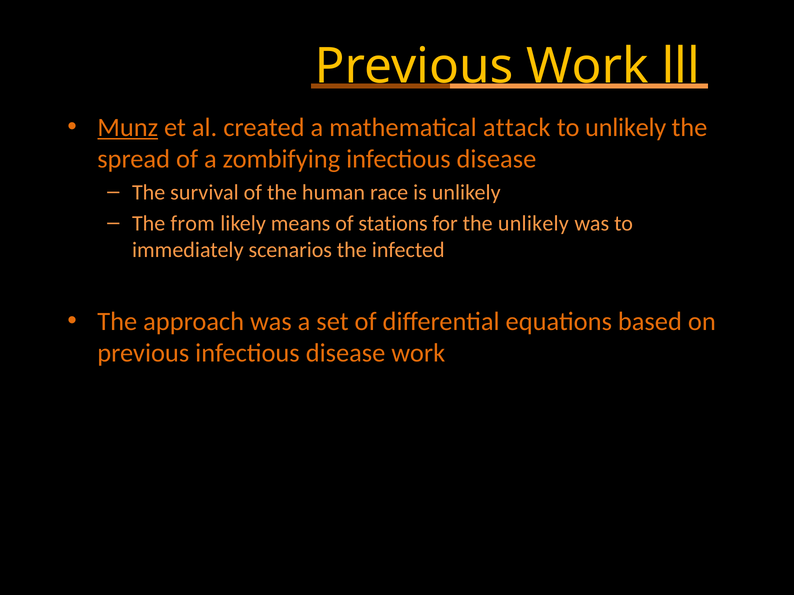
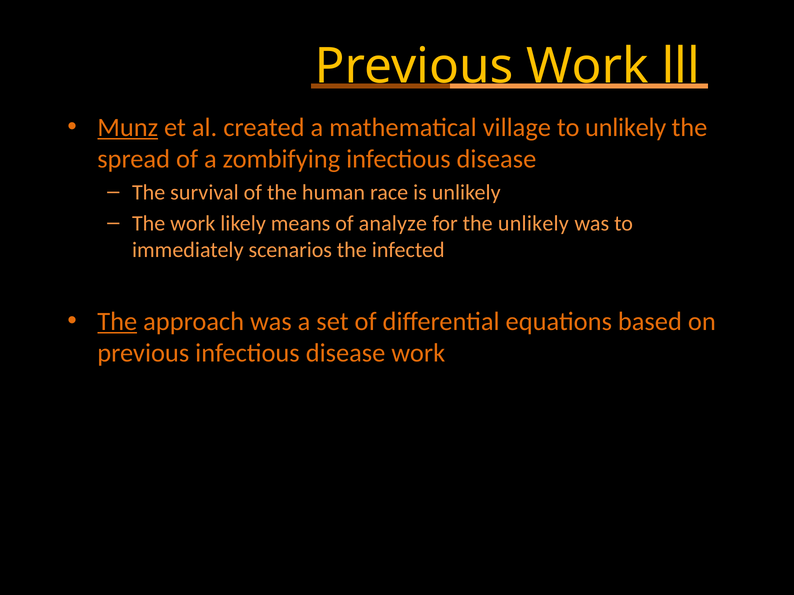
attack: attack -> village (517, 128)
The from: from -> work (193, 224)
stations: stations -> analyze (393, 224)
The underline: none -> present (117, 322)
